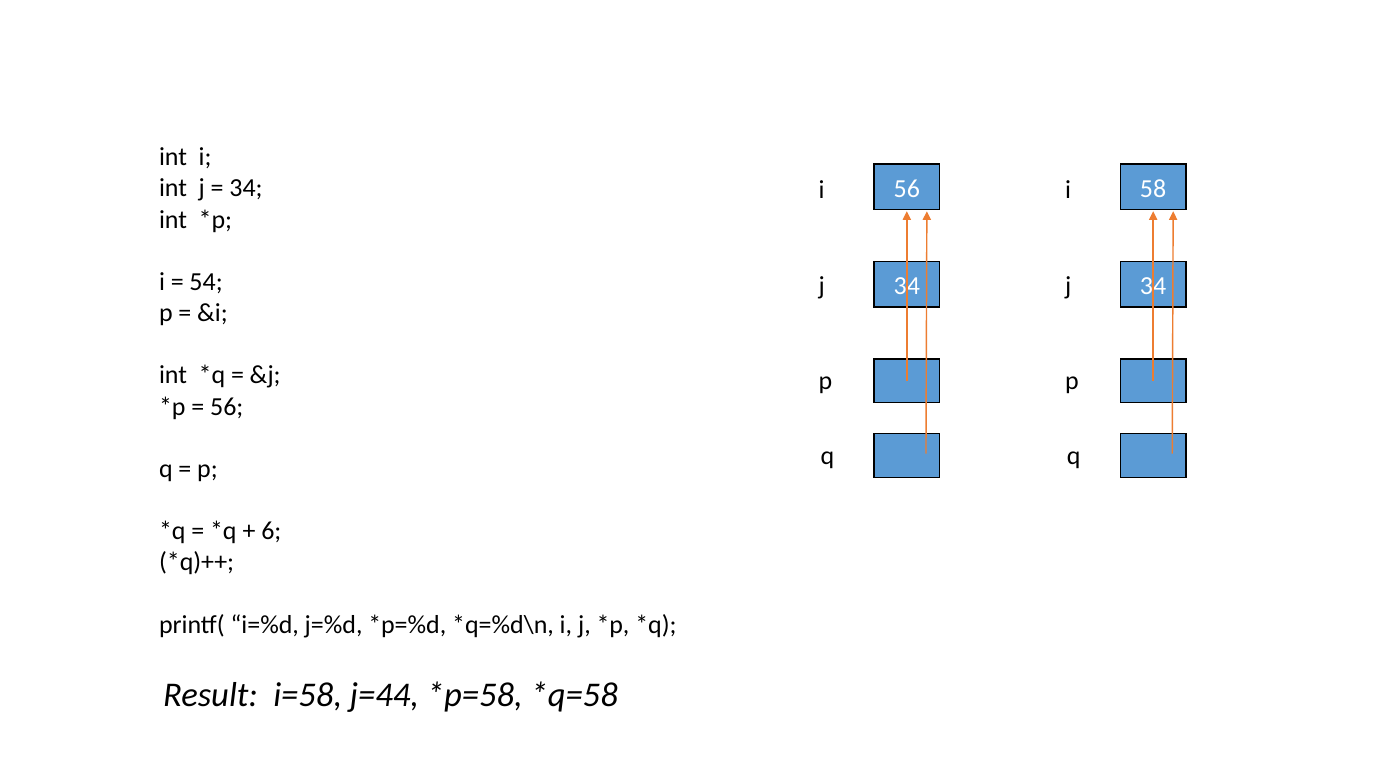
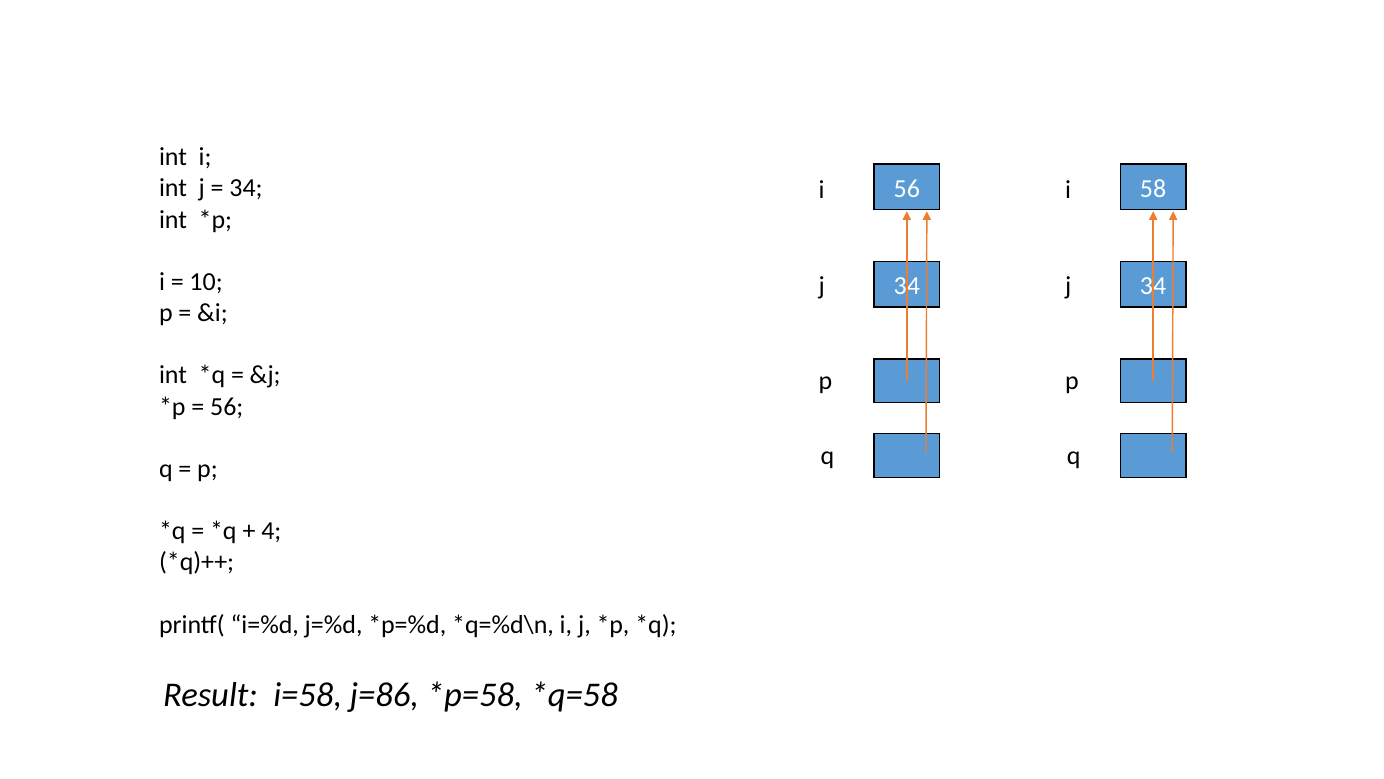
54: 54 -> 10 (206, 282)
6: 6 -> 4 (271, 531)
j=44: j=44 -> j=86 (384, 695)
